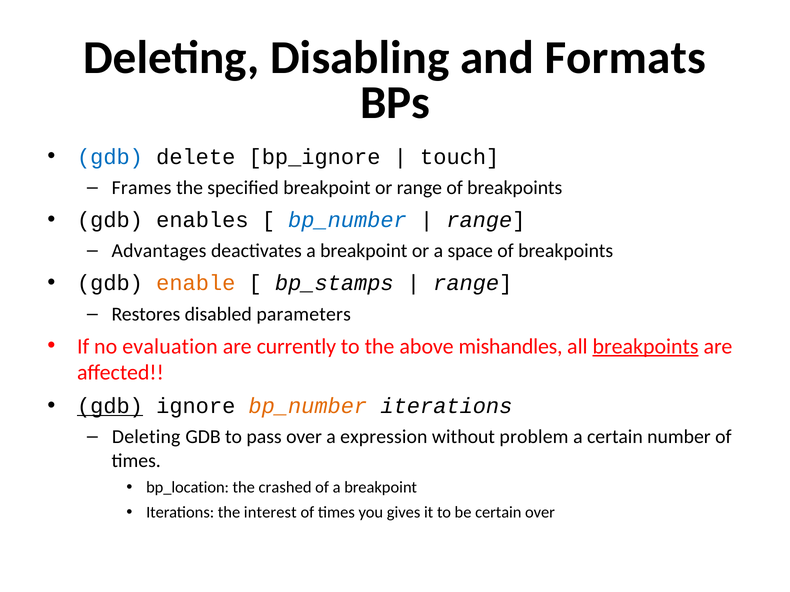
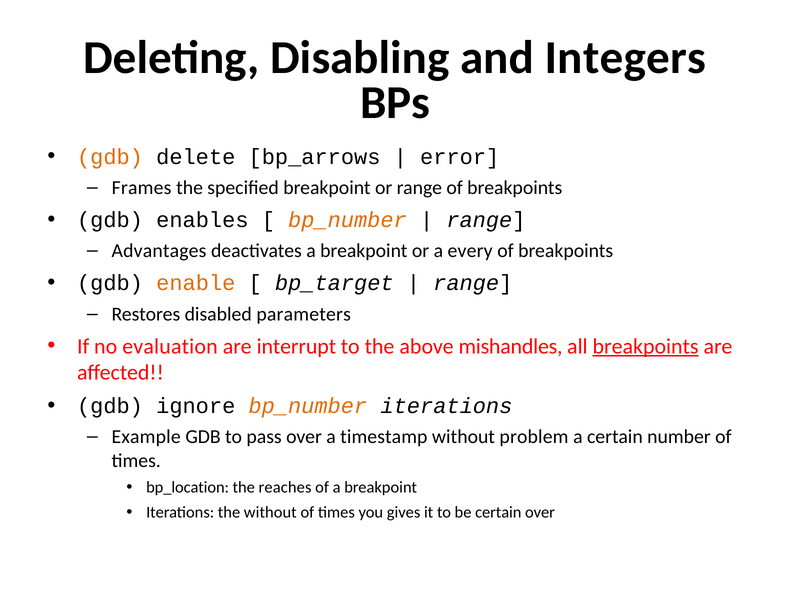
Formats: Formats -> Integers (625, 58)
gdb colour: blue -> orange (110, 157)
bp_ignore: bp_ignore -> bp_arrows (315, 157)
touch: touch -> error (460, 157)
bp_number colour: blue -> orange (347, 220)
space: space -> every (470, 251)
bp_stamps: bp_stamps -> bp_target (334, 283)
currently: currently -> interrupt (296, 347)
gdb underline: present -> none (110, 406)
Deleting: Deleting -> Example (146, 437)
expression: expression -> timestamp (384, 437)
crashed: crashed -> reaches (285, 488)
the interest: interest -> without (270, 513)
